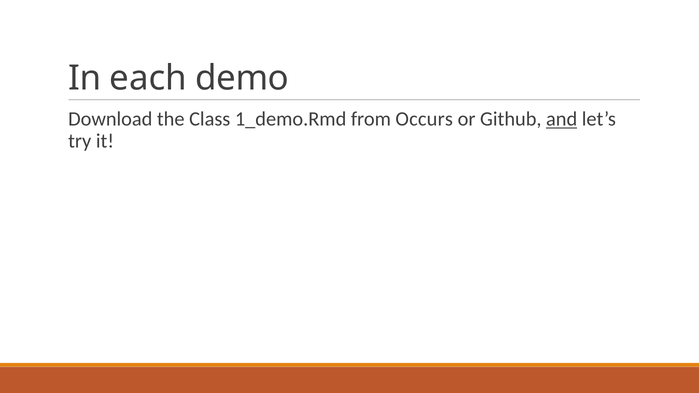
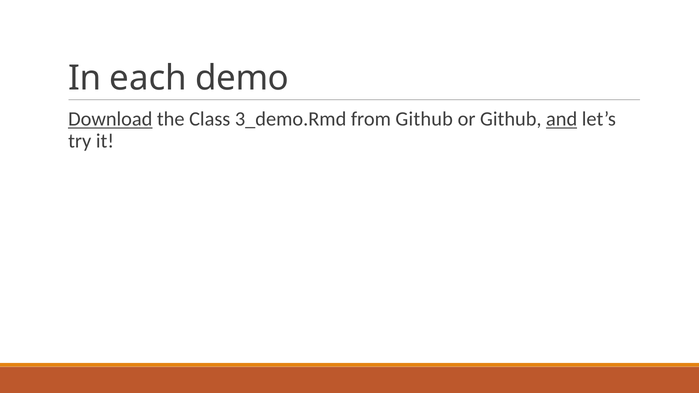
Download underline: none -> present (110, 119)
1_demo.Rmd: 1_demo.Rmd -> 3_demo.Rmd (291, 119)
from Occurs: Occurs -> Github (424, 119)
